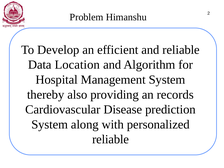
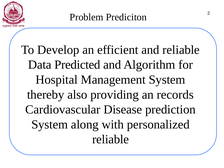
Himanshu: Himanshu -> Prediciton (126, 17)
Location: Location -> Predicted (77, 65)
